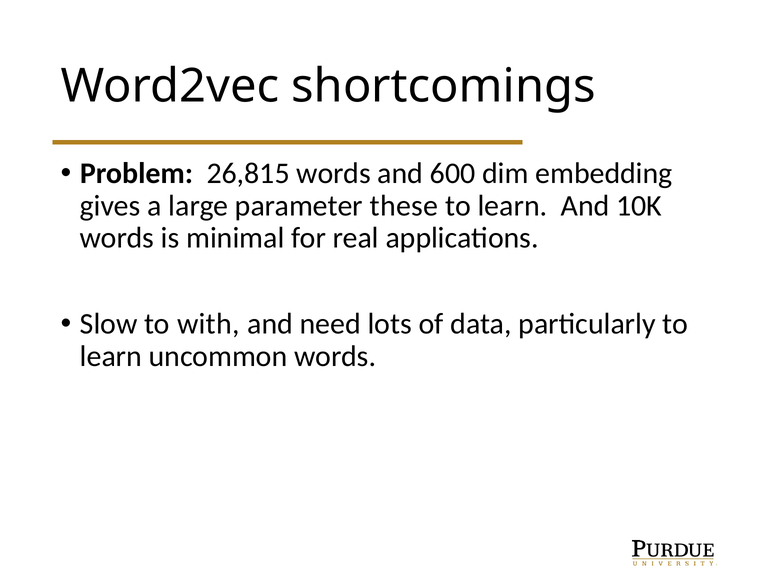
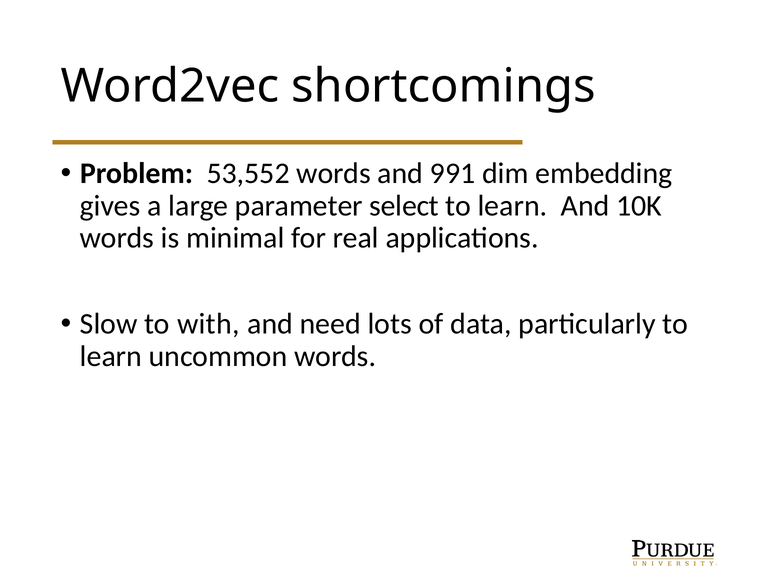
26,815: 26,815 -> 53,552 (248, 174)
600: 600 -> 991 (453, 174)
these: these -> select (404, 206)
